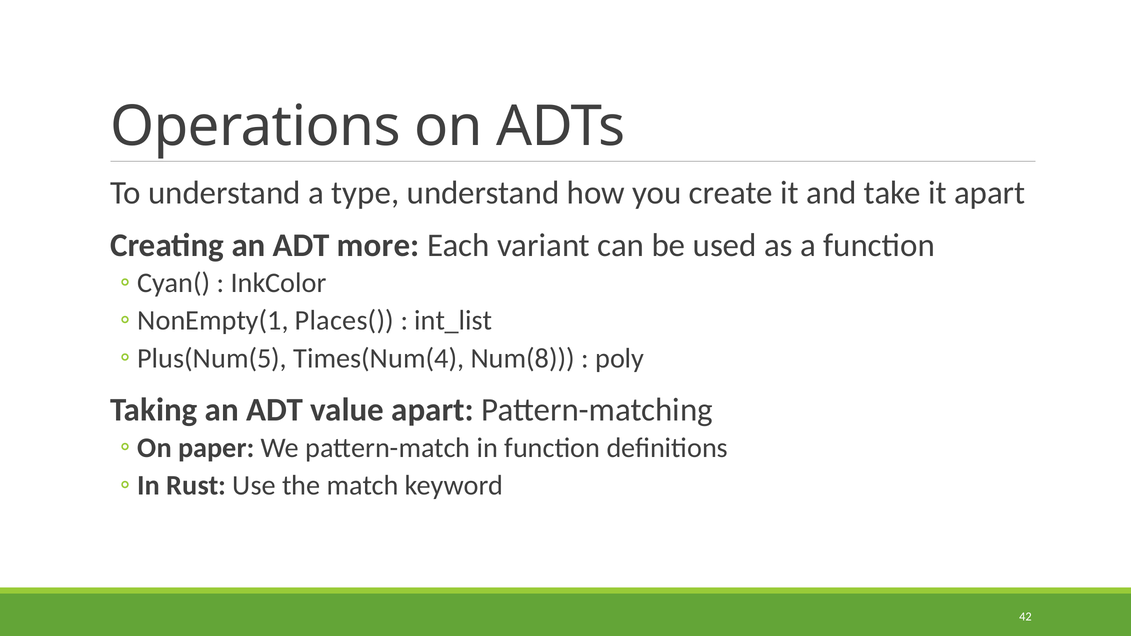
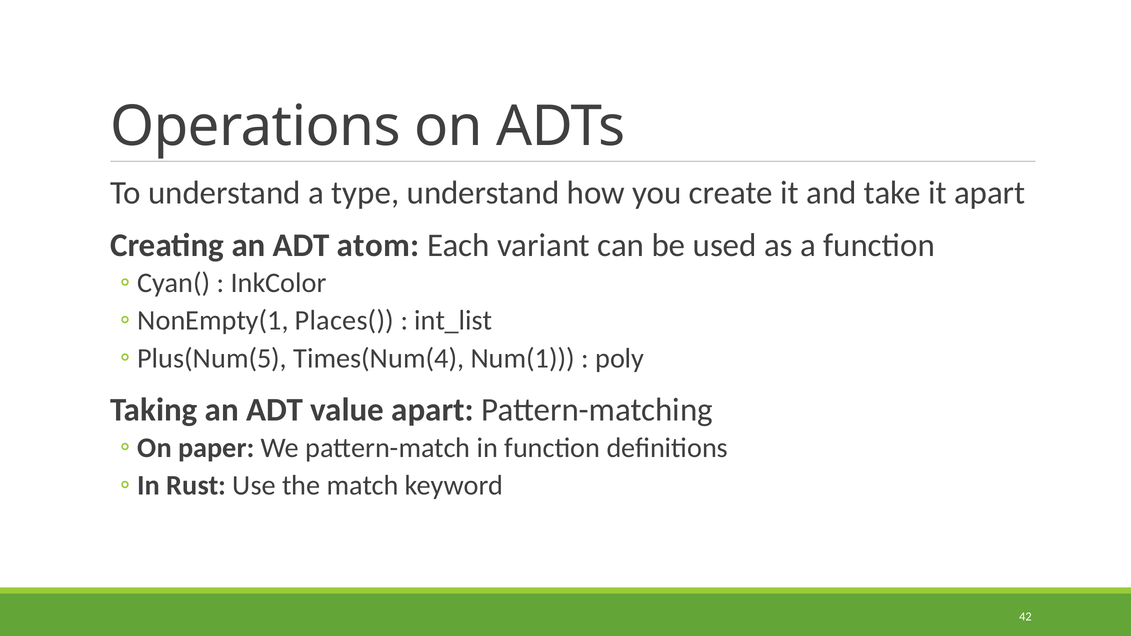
more: more -> atom (378, 245)
Num(8: Num(8 -> Num(1 (523, 358)
